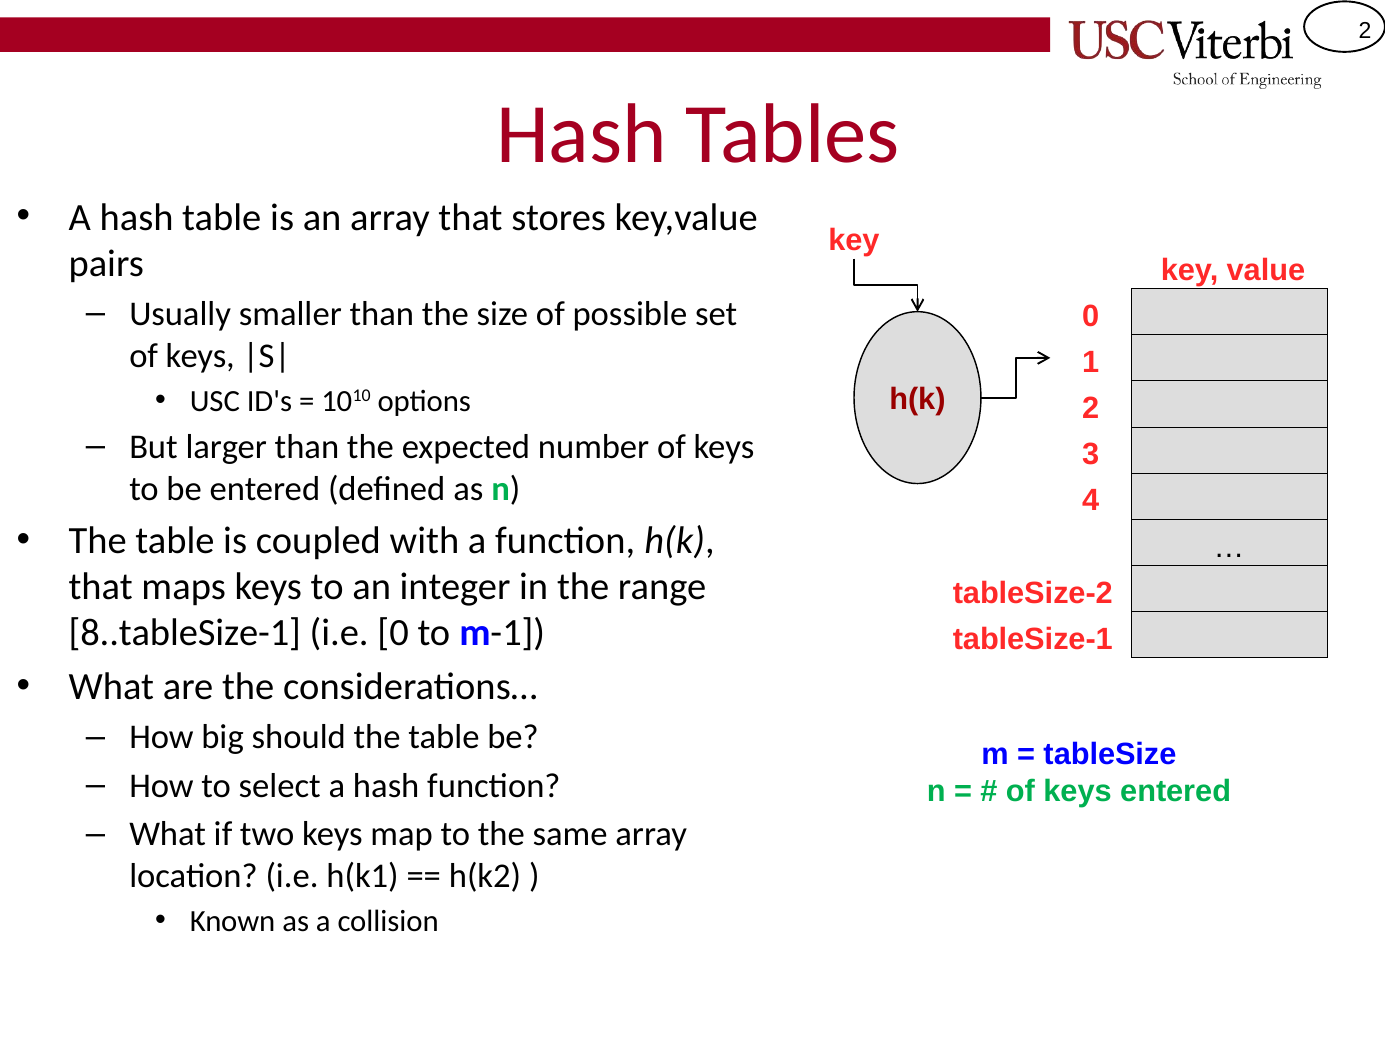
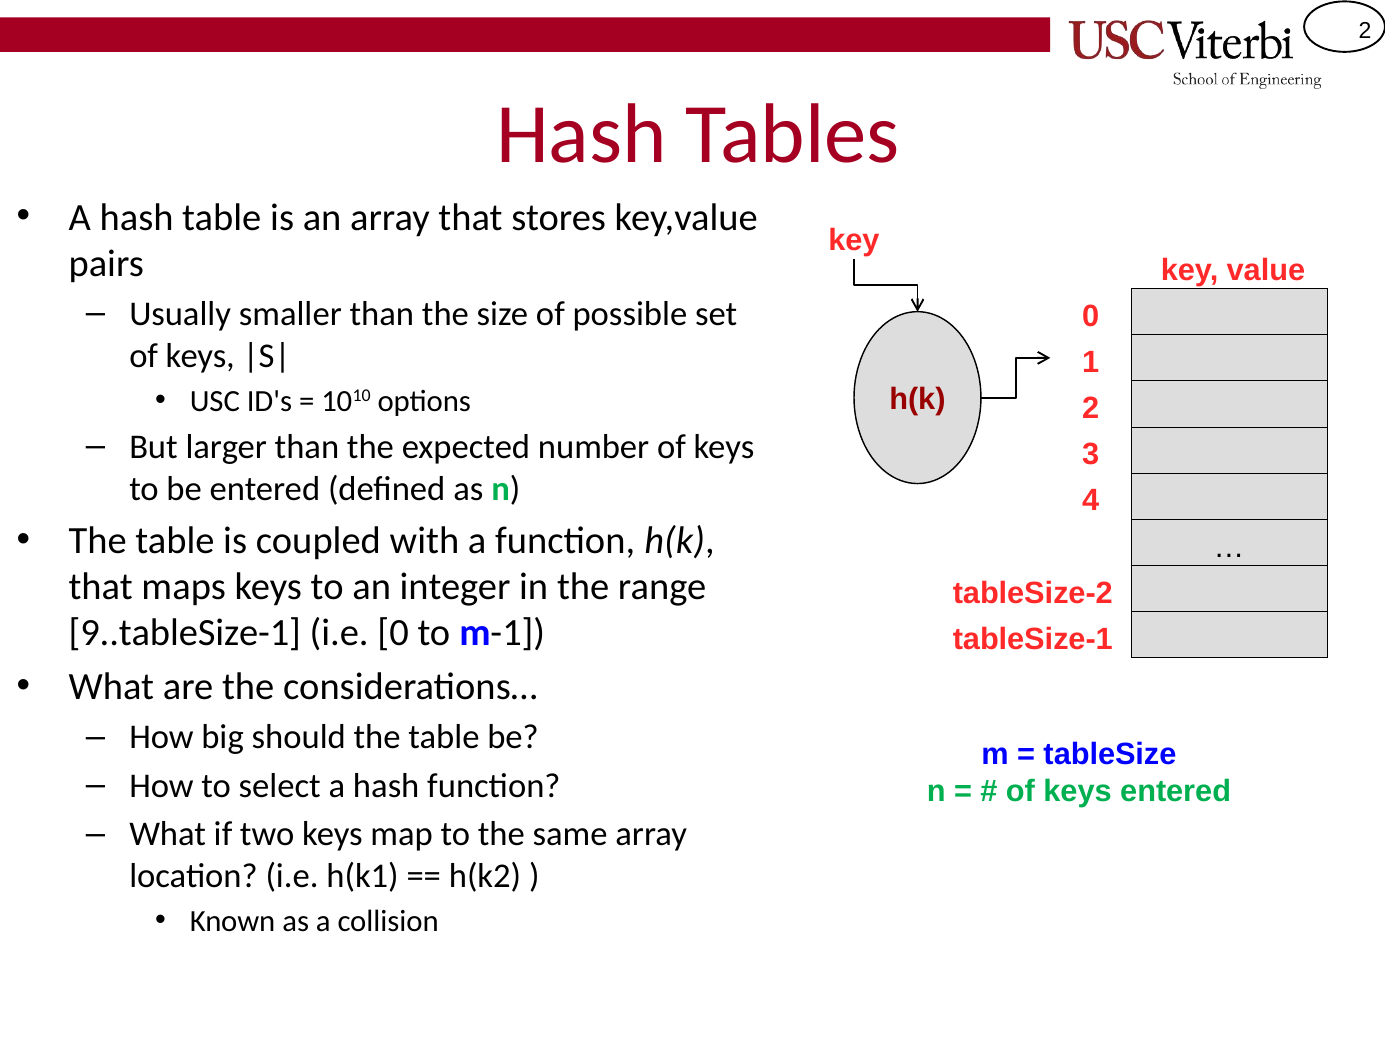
8..tableSize-1: 8..tableSize-1 -> 9..tableSize-1 (185, 633)
